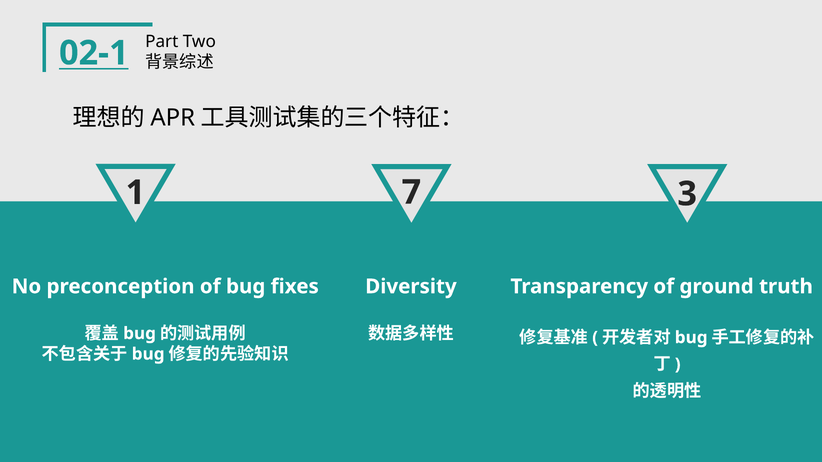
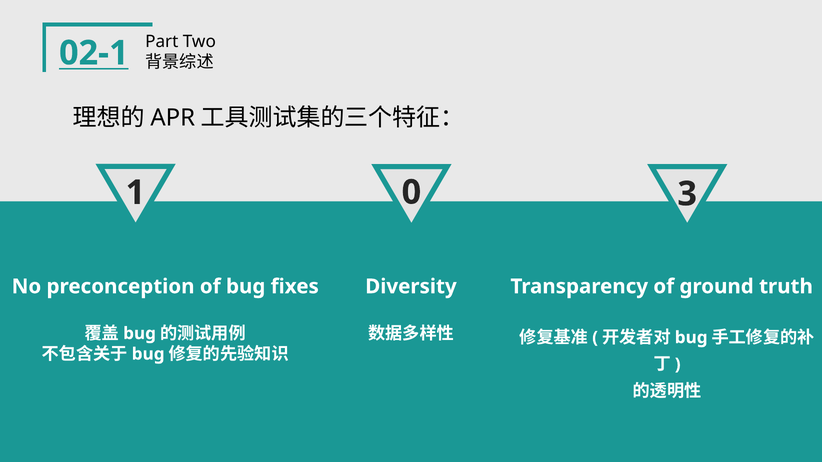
7: 7 -> 0 (411, 193)
